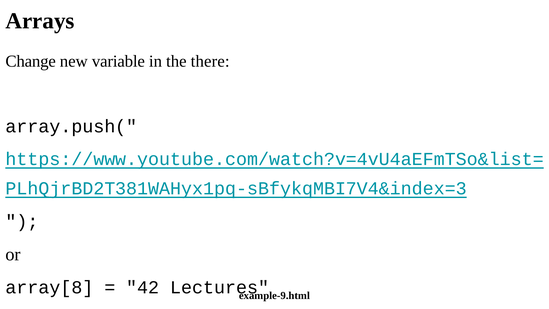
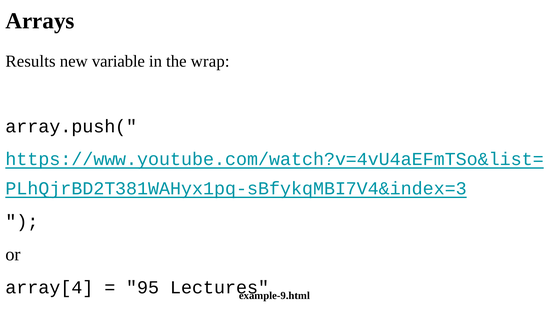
Change: Change -> Results (31, 61)
there: there -> wrap (210, 61)
array[8: array[8 -> array[4 (49, 287)
42: 42 -> 95 (143, 287)
